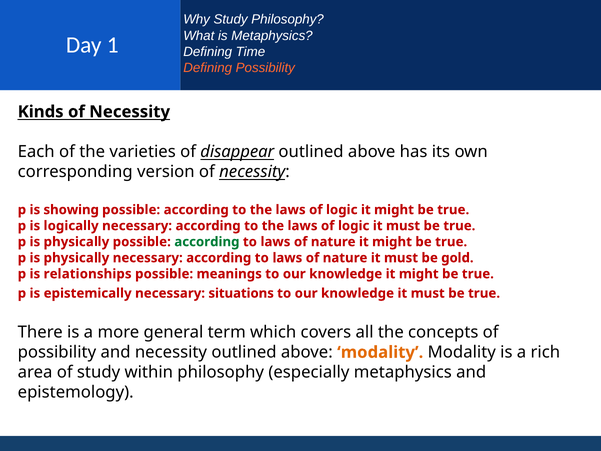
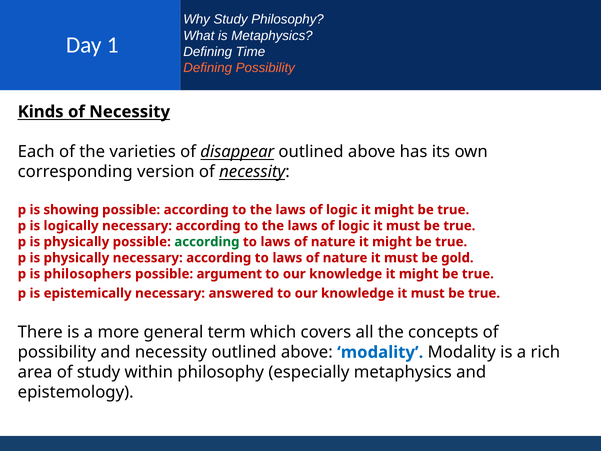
relationships: relationships -> philosophers (88, 274)
meanings: meanings -> argument (229, 274)
situations: situations -> answered (241, 293)
modality colour: orange -> blue (380, 352)
